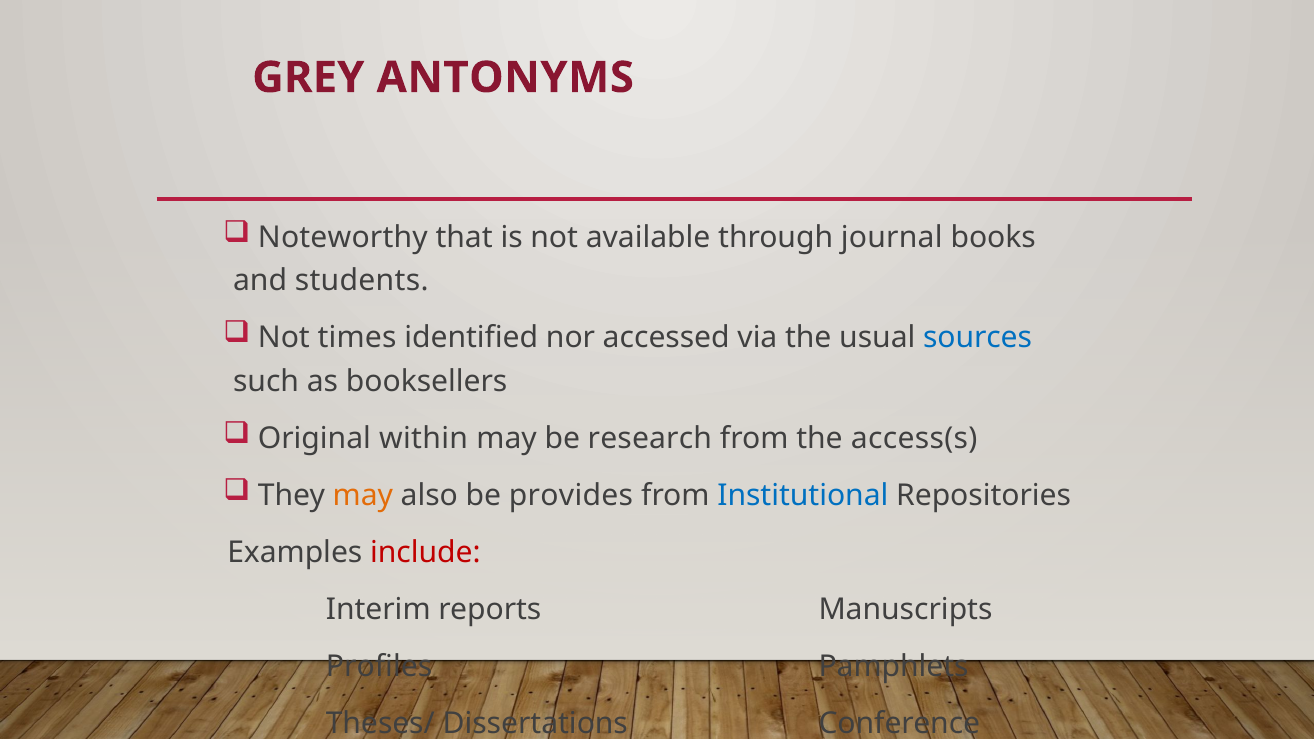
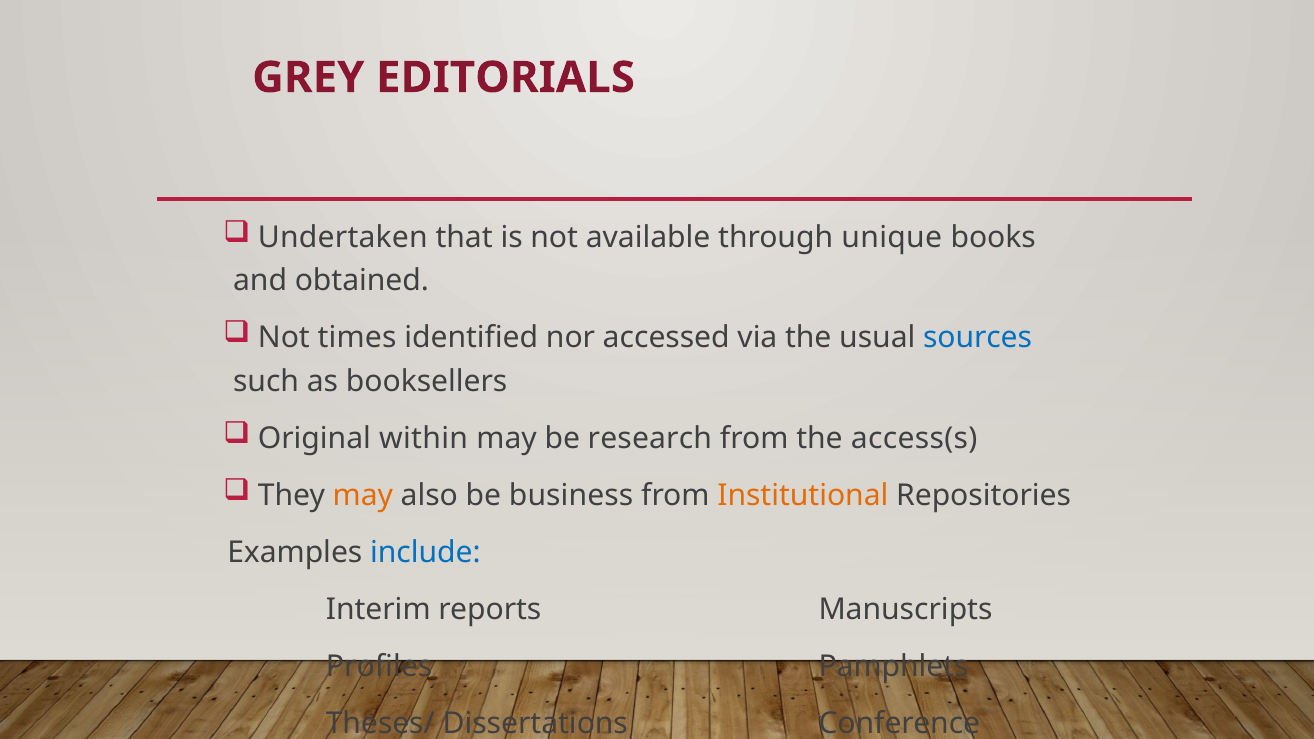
ANTONYMS: ANTONYMS -> EDITORIALS (505, 78)
Noteworthy: Noteworthy -> Undertaken (343, 238)
journal: journal -> unique (892, 238)
students: students -> obtained (362, 281)
provides: provides -> business (571, 495)
Institutional colour: blue -> orange (803, 495)
include colour: red -> blue (425, 552)
